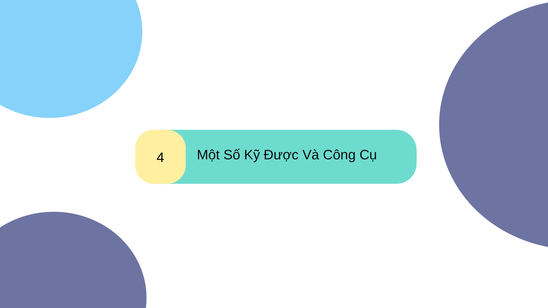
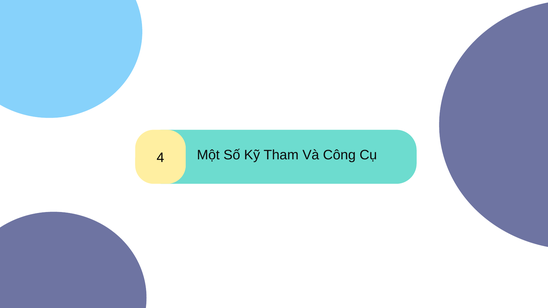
Được: Được -> Tham (281, 155)
